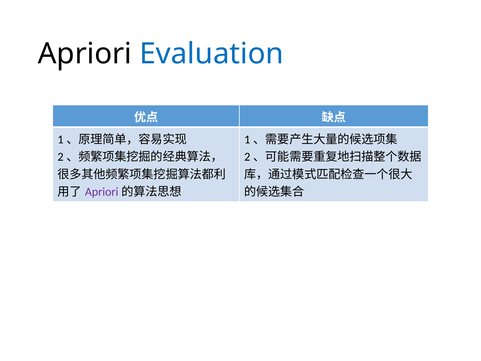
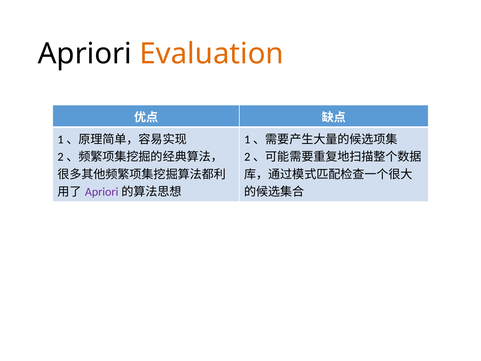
Evaluation colour: blue -> orange (212, 54)
